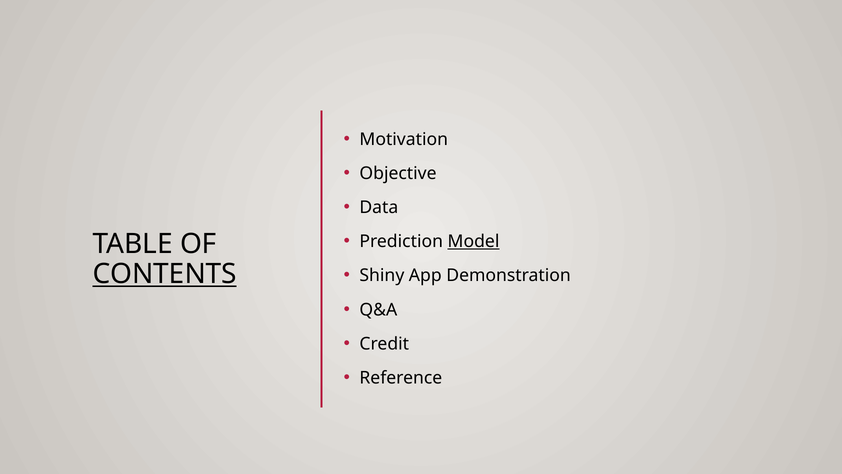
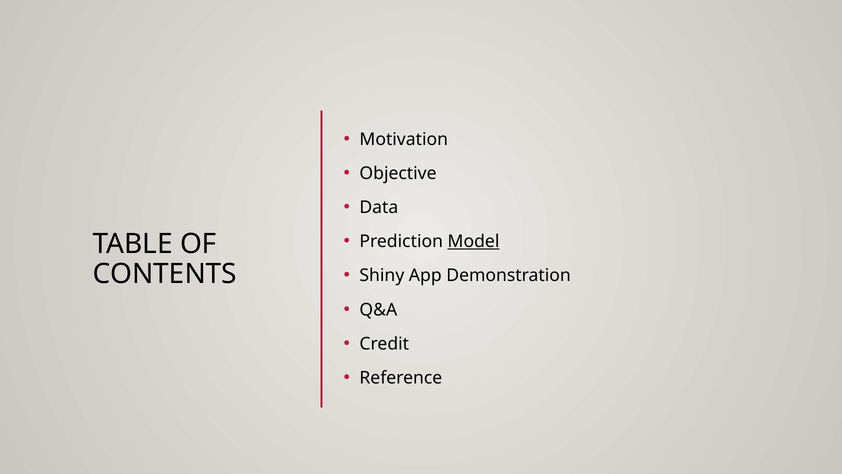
CONTENTS underline: present -> none (165, 274)
